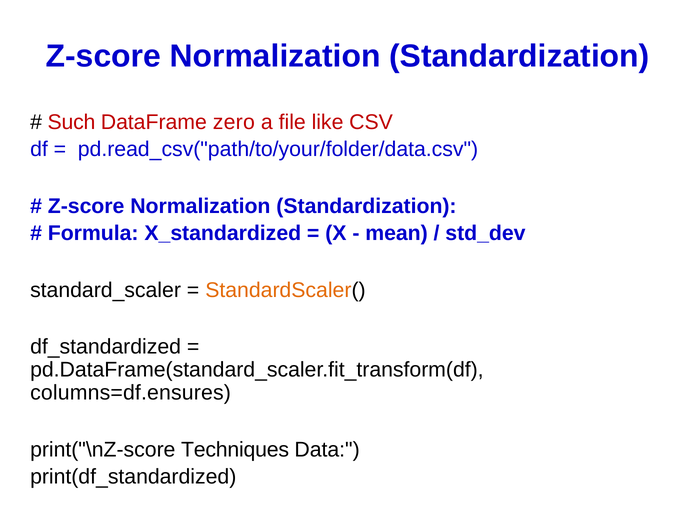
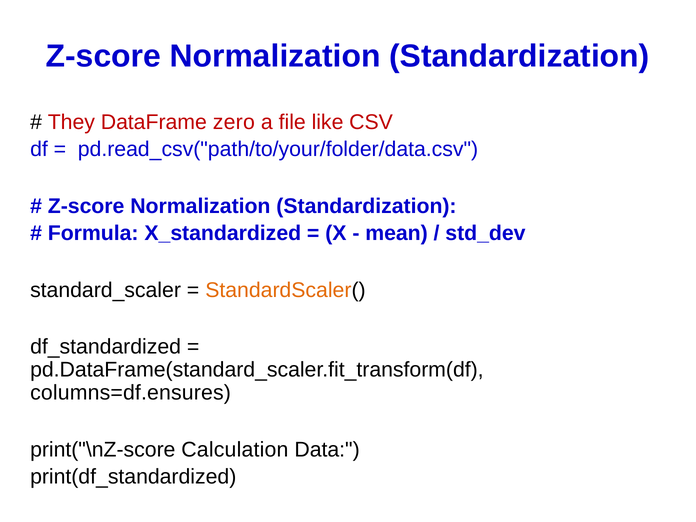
Such: Such -> They (71, 122)
Techniques: Techniques -> Calculation (235, 450)
